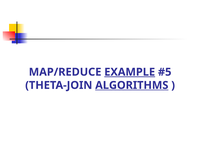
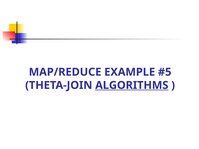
EXAMPLE underline: present -> none (130, 72)
